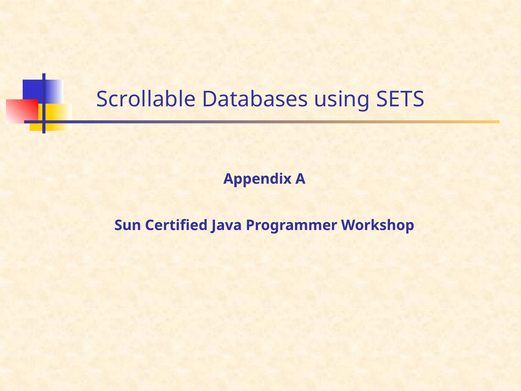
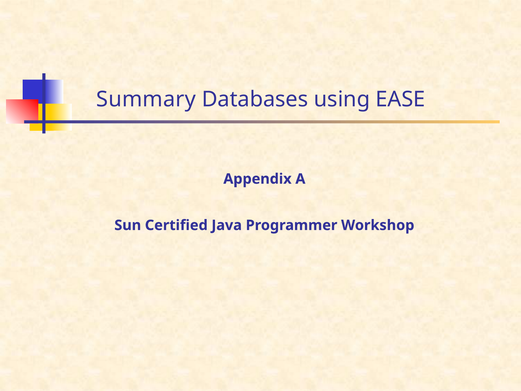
Scrollable: Scrollable -> Summary (146, 99)
SETS: SETS -> EASE (400, 99)
